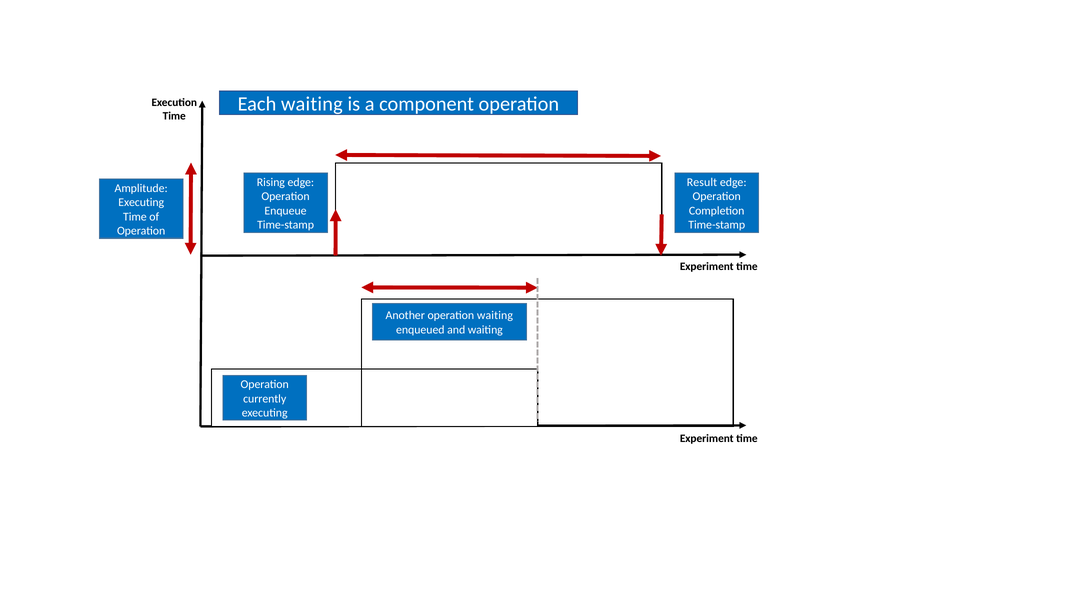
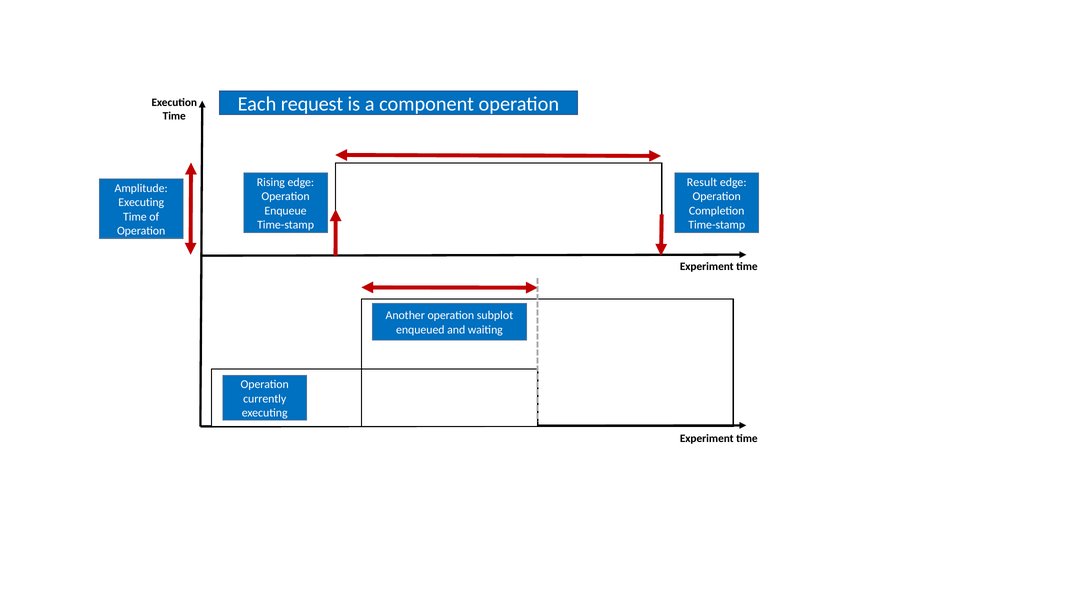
Each waiting: waiting -> request (312, 104)
operation waiting: waiting -> subplot (495, 315)
